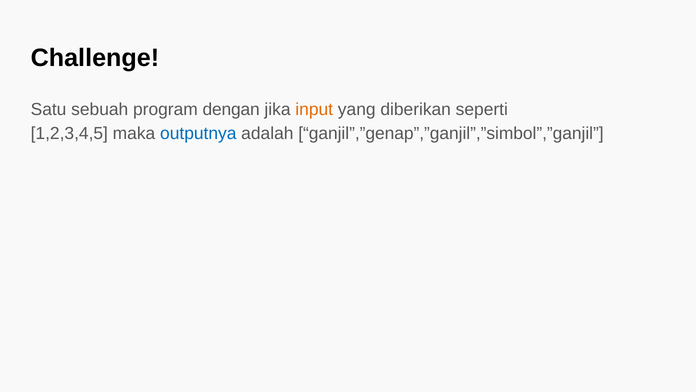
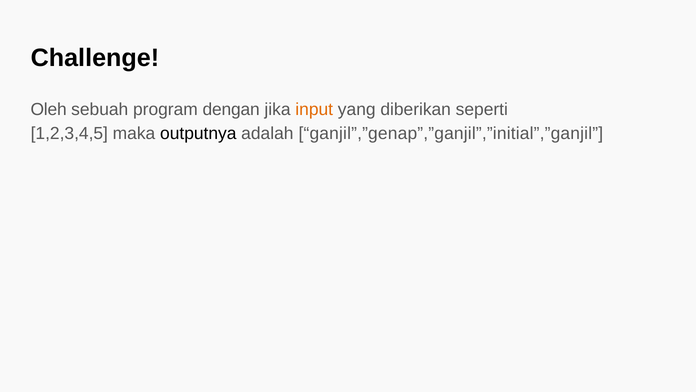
Satu: Satu -> Oleh (49, 109)
outputnya colour: blue -> black (198, 133)
ganjil”,”genap”,”ganjil”,”simbol”,”ganjil: ganjil”,”genap”,”ganjil”,”simbol”,”ganjil -> ganjil”,”genap”,”ganjil”,”initial”,”ganjil (451, 133)
